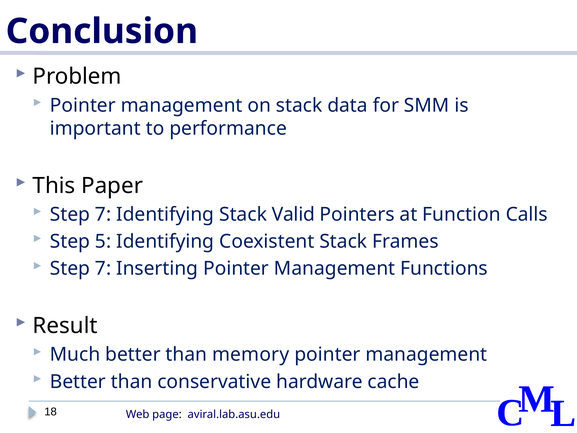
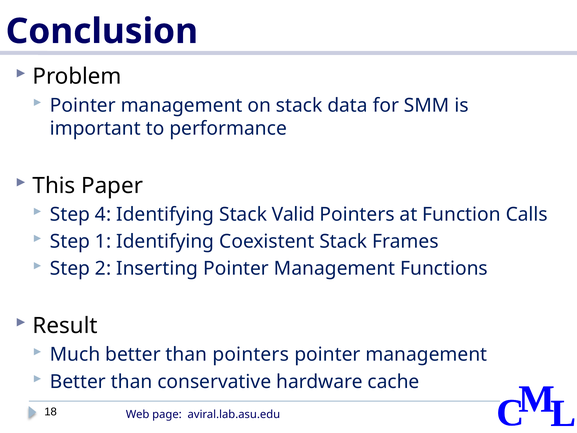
7: 7 -> 4 (103, 214)
5: 5 -> 1 (103, 241)
7: 7 -> 2 (103, 268)
than memory: memory -> pointers (251, 354)
